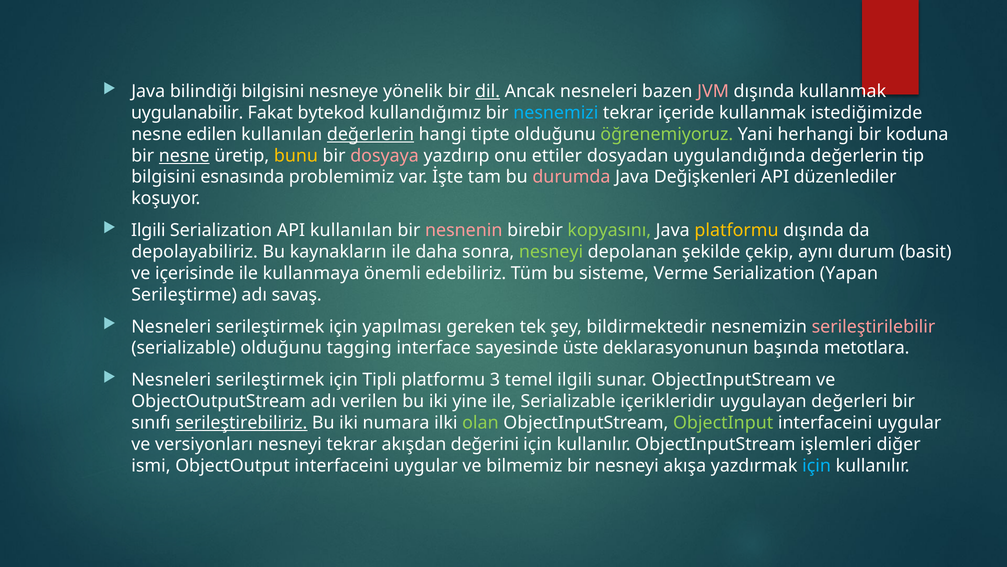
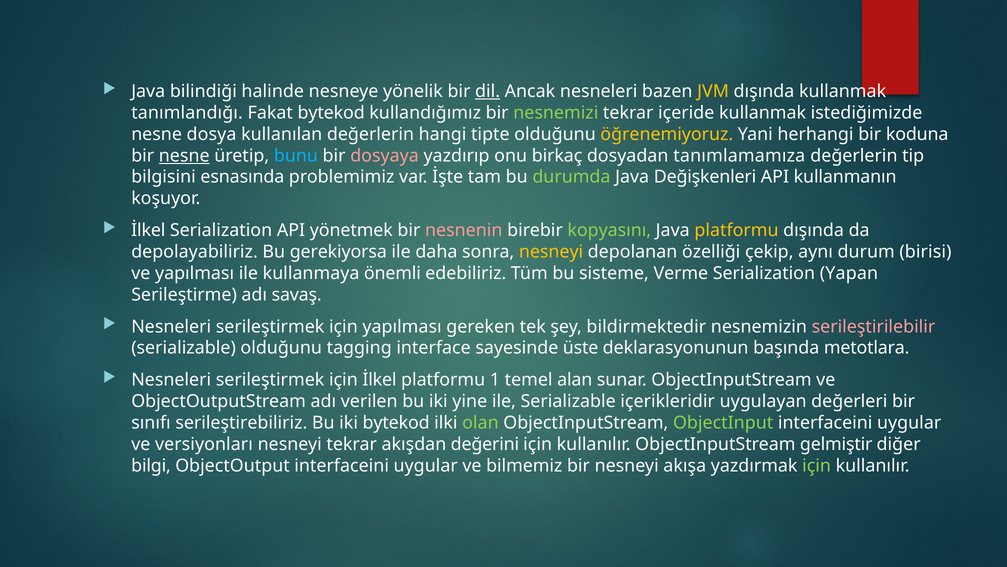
bilindiği bilgisini: bilgisini -> halinde (273, 91)
JVM colour: pink -> yellow (713, 91)
uygulanabilir: uygulanabilir -> tanımlandığı (187, 113)
nesnemizi colour: light blue -> light green (556, 113)
edilen: edilen -> dosya (212, 134)
değerlerin underline: present -> none (370, 134)
öğrenemiyoruz colour: light green -> yellow (667, 134)
bunu colour: yellow -> light blue (296, 155)
ettiler: ettiler -> birkaç (557, 155)
uygulandığında: uygulandığında -> tanımlamamıza (739, 155)
durumda colour: pink -> light green (571, 177)
düzenlediler: düzenlediler -> kullanmanın (845, 177)
Ilgili: Ilgili -> İlkel (148, 230)
API kullanılan: kullanılan -> yönetmek (351, 230)
kaynakların: kaynakların -> gerekiyorsa (338, 252)
nesneyi colour: light green -> yellow (551, 252)
şekilde: şekilde -> özelliği (711, 252)
basit: basit -> birisi (925, 252)
ve içerisinde: içerisinde -> yapılması (195, 273)
için Tipli: Tipli -> İlkel (379, 380)
3: 3 -> 1 (495, 380)
temel ilgili: ilgili -> alan (575, 380)
serileştirebiliriz underline: present -> none (241, 422)
iki numara: numara -> bytekod (396, 422)
işlemleri: işlemleri -> gelmiştir (836, 444)
ismi: ismi -> bilgi (151, 465)
için colour: light blue -> light green (817, 465)
